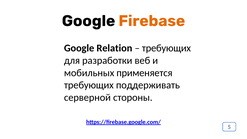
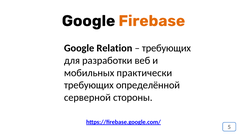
применяется: применяется -> практически (144, 73)
поддерживать: поддерживать -> определённой (148, 85)
